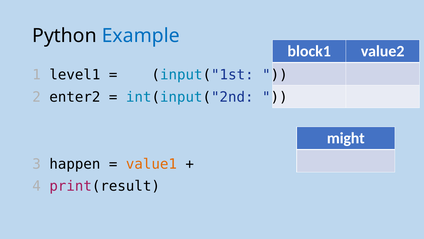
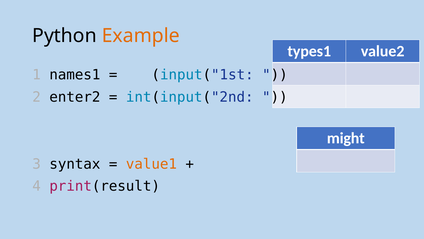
Example colour: blue -> orange (141, 36)
block1: block1 -> types1 (309, 51)
level1: level1 -> names1 (75, 75)
happen: happen -> syntax (75, 164)
